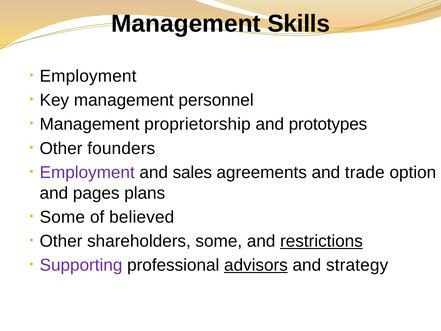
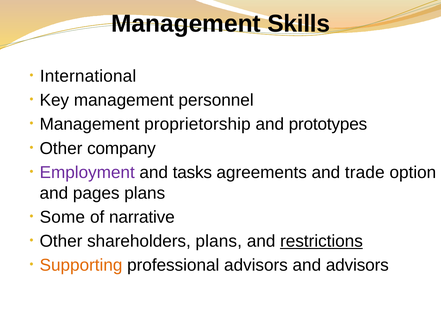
Employment: Employment -> International (88, 76)
founders: founders -> company (121, 148)
sales: sales -> tasks (192, 172)
believed: believed -> narrative (142, 217)
shareholders some: some -> plans (219, 241)
Supporting colour: purple -> orange (81, 265)
advisors underline: present -> none (256, 265)
and strategy: strategy -> advisors (357, 265)
